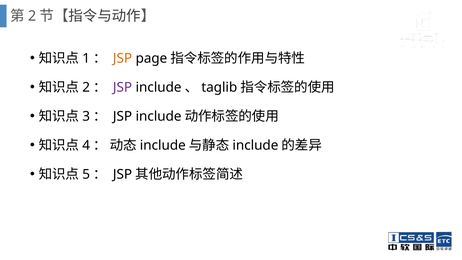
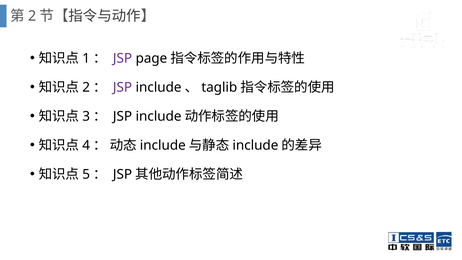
JSP colour: orange -> purple (123, 58)
